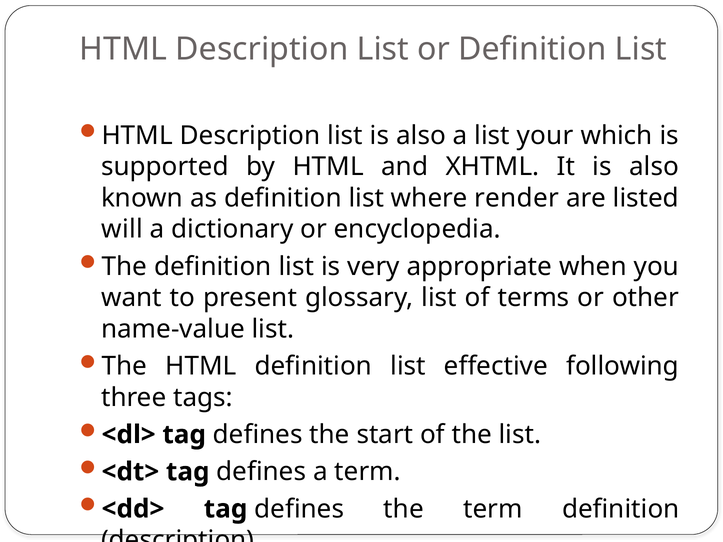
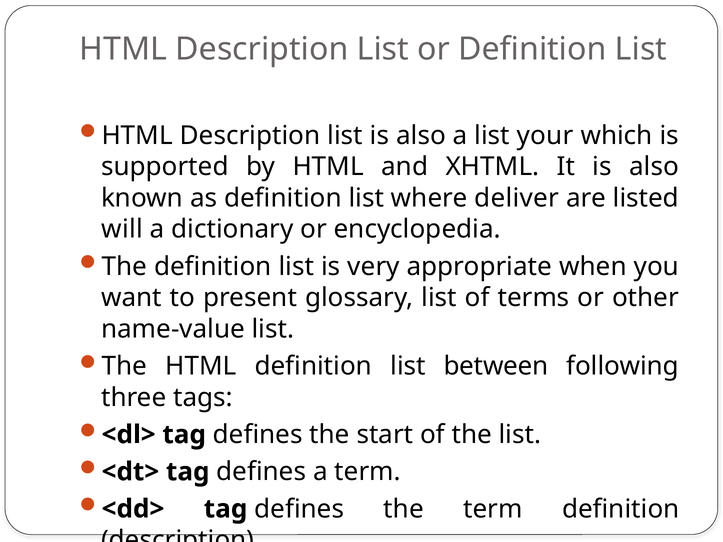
render: render -> deliver (517, 198)
effective: effective -> between (496, 366)
